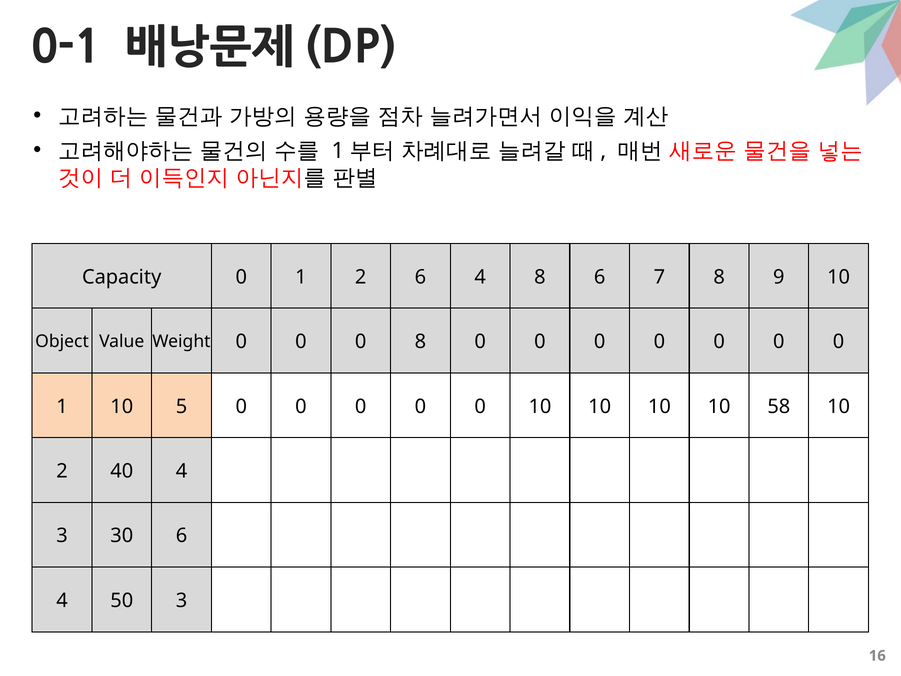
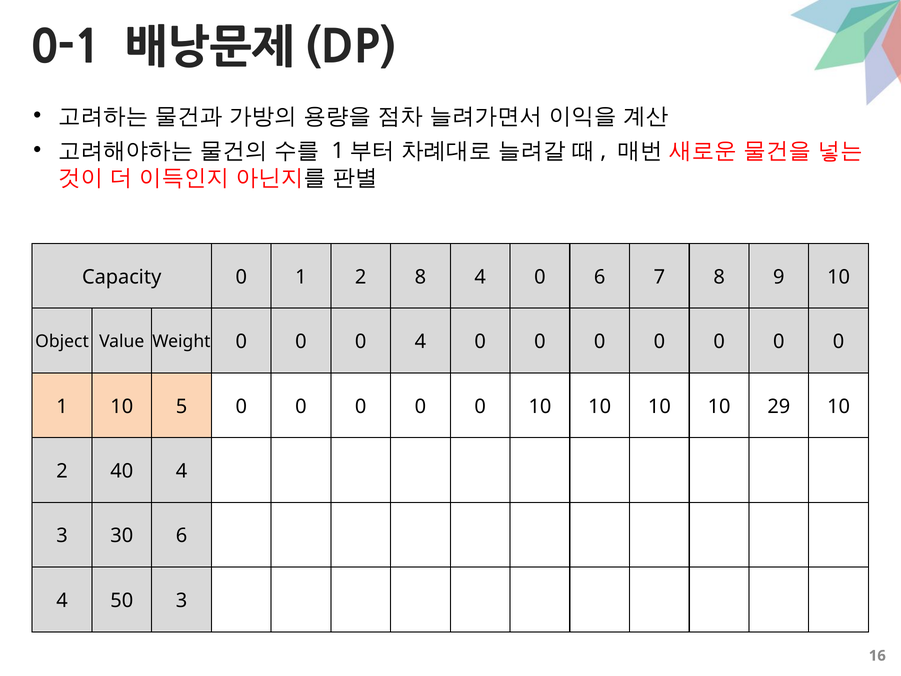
2 6: 6 -> 8 (420, 277)
8: 8 -> 0 (540, 277)
0 8: 8 -> 4 (420, 342)
58: 58 -> 29 (779, 406)
